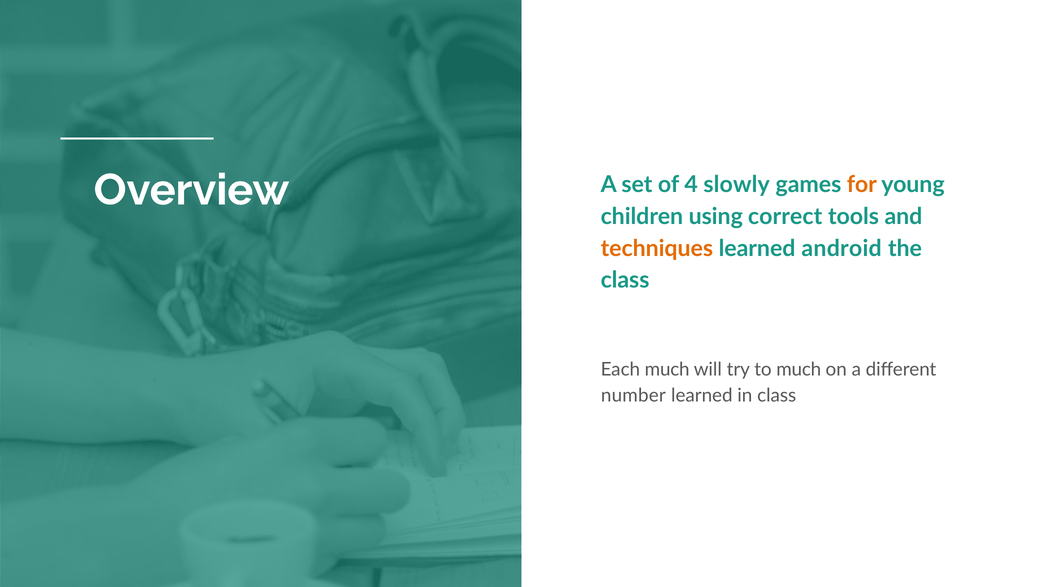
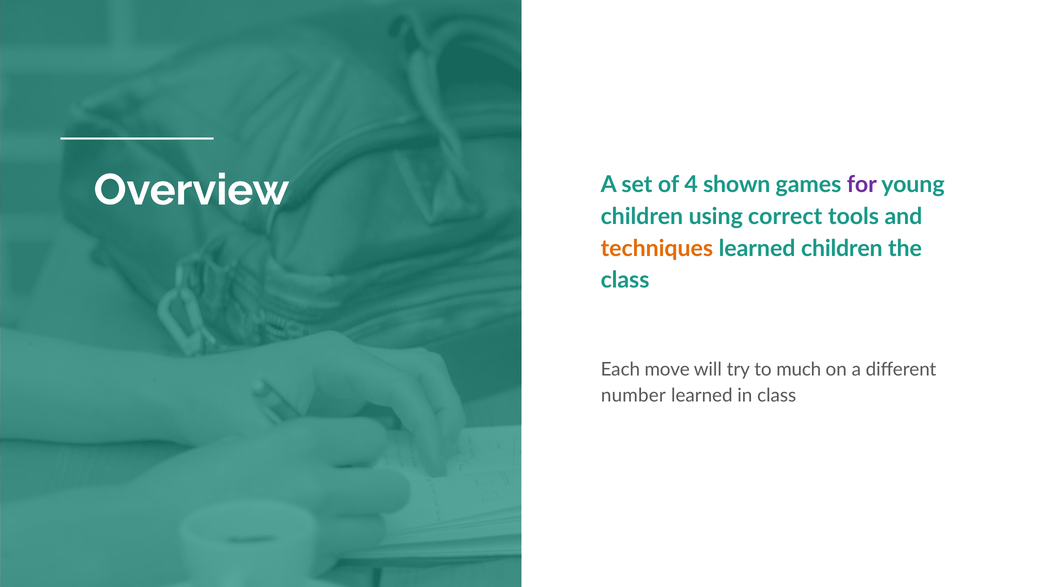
slowly: slowly -> shown (737, 184)
for colour: orange -> purple (862, 184)
learned android: android -> children (842, 248)
Each much: much -> move (667, 369)
